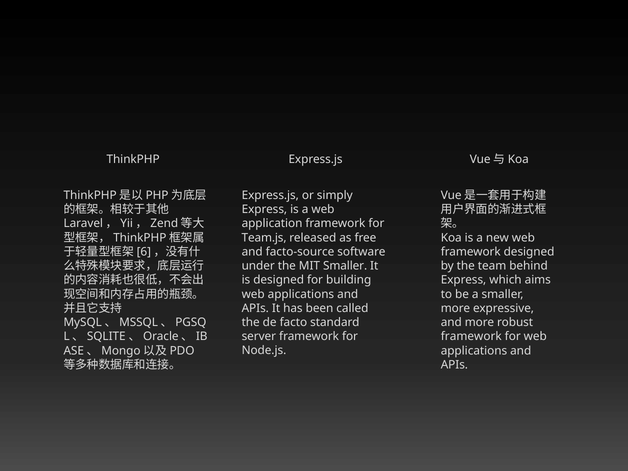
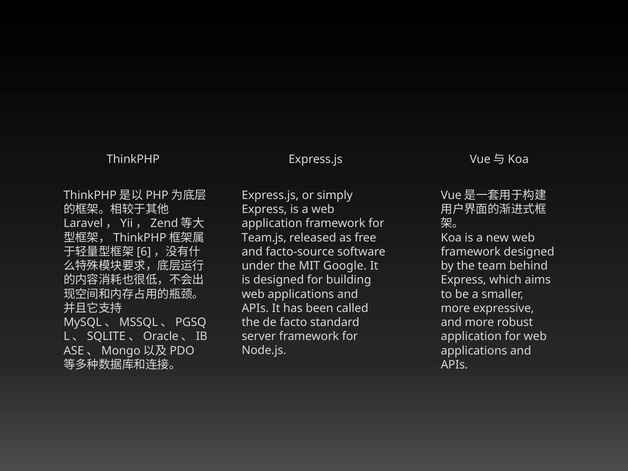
MIT Smaller: Smaller -> Google (345, 266)
framework: framework -> application (471, 337)
